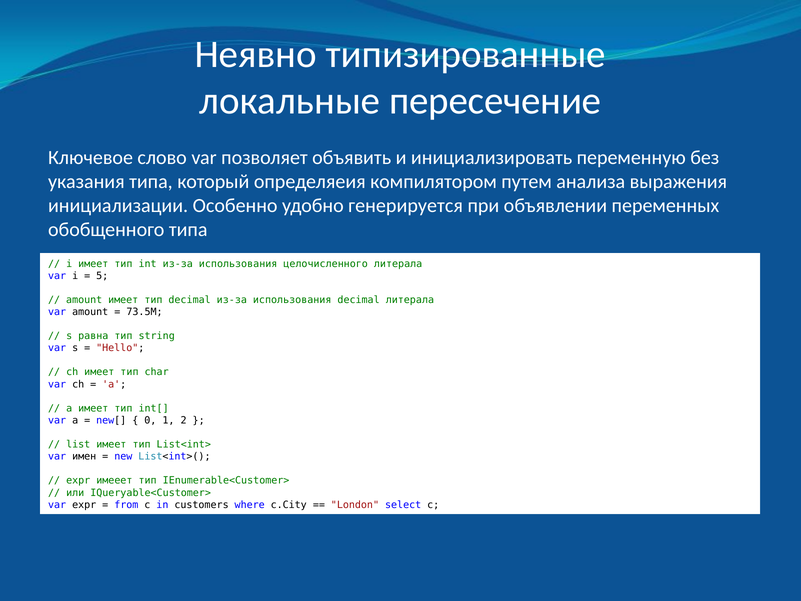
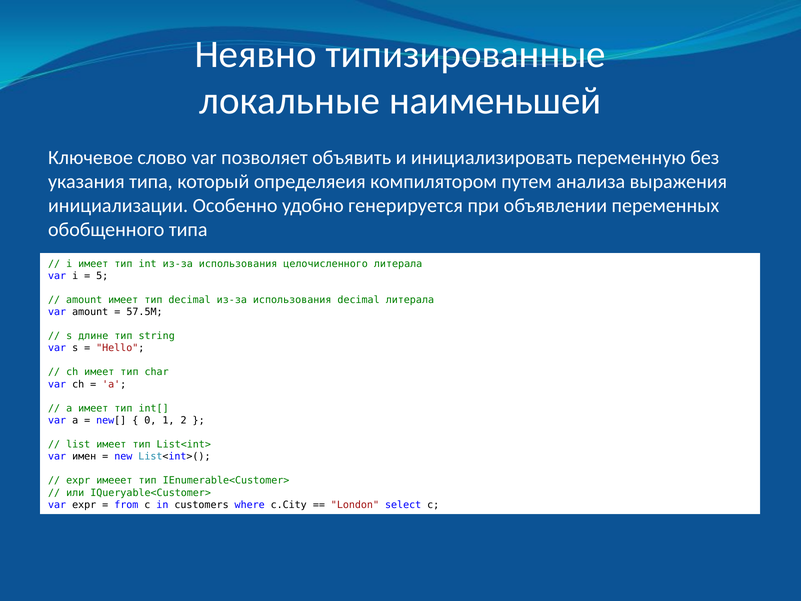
пересечение: пересечение -> наименьшей (495, 101)
73.5M: 73.5M -> 57.5M (145, 312)
равна: равна -> длине (93, 336)
